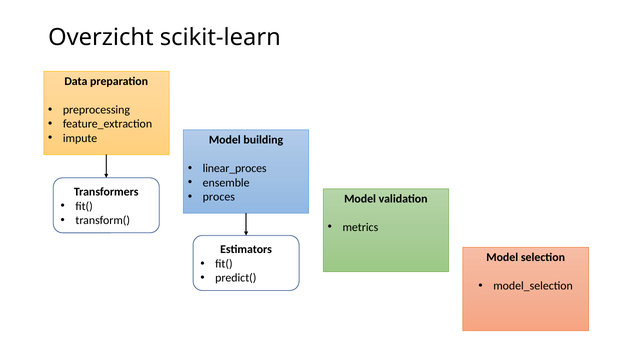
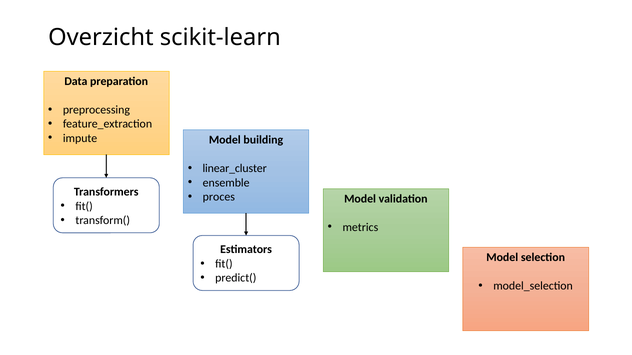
linear_proces: linear_proces -> linear_cluster (235, 169)
